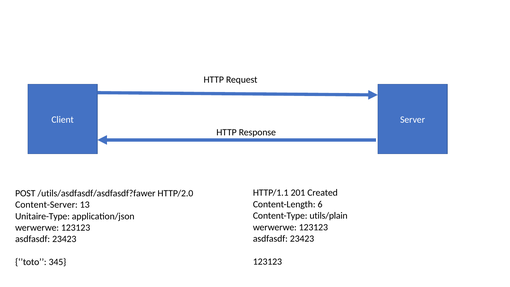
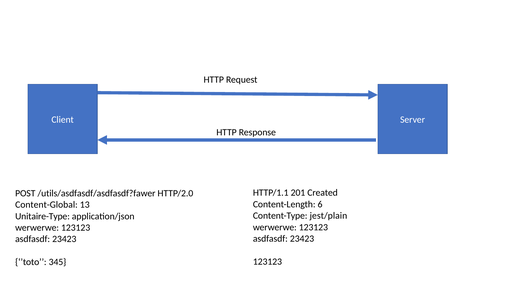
Content-Server: Content-Server -> Content-Global (46, 205)
utils/plain: utils/plain -> jest/plain (328, 216)
